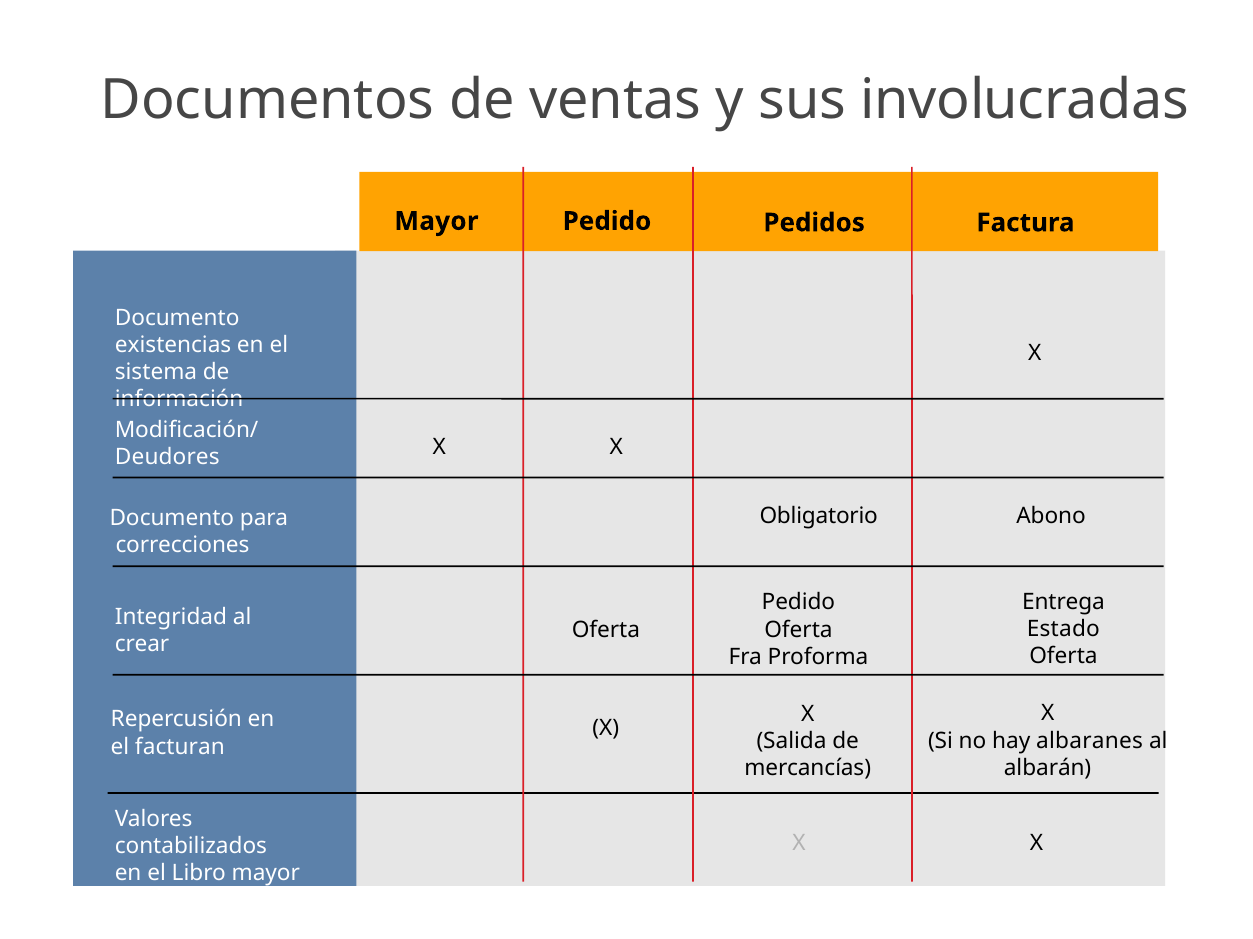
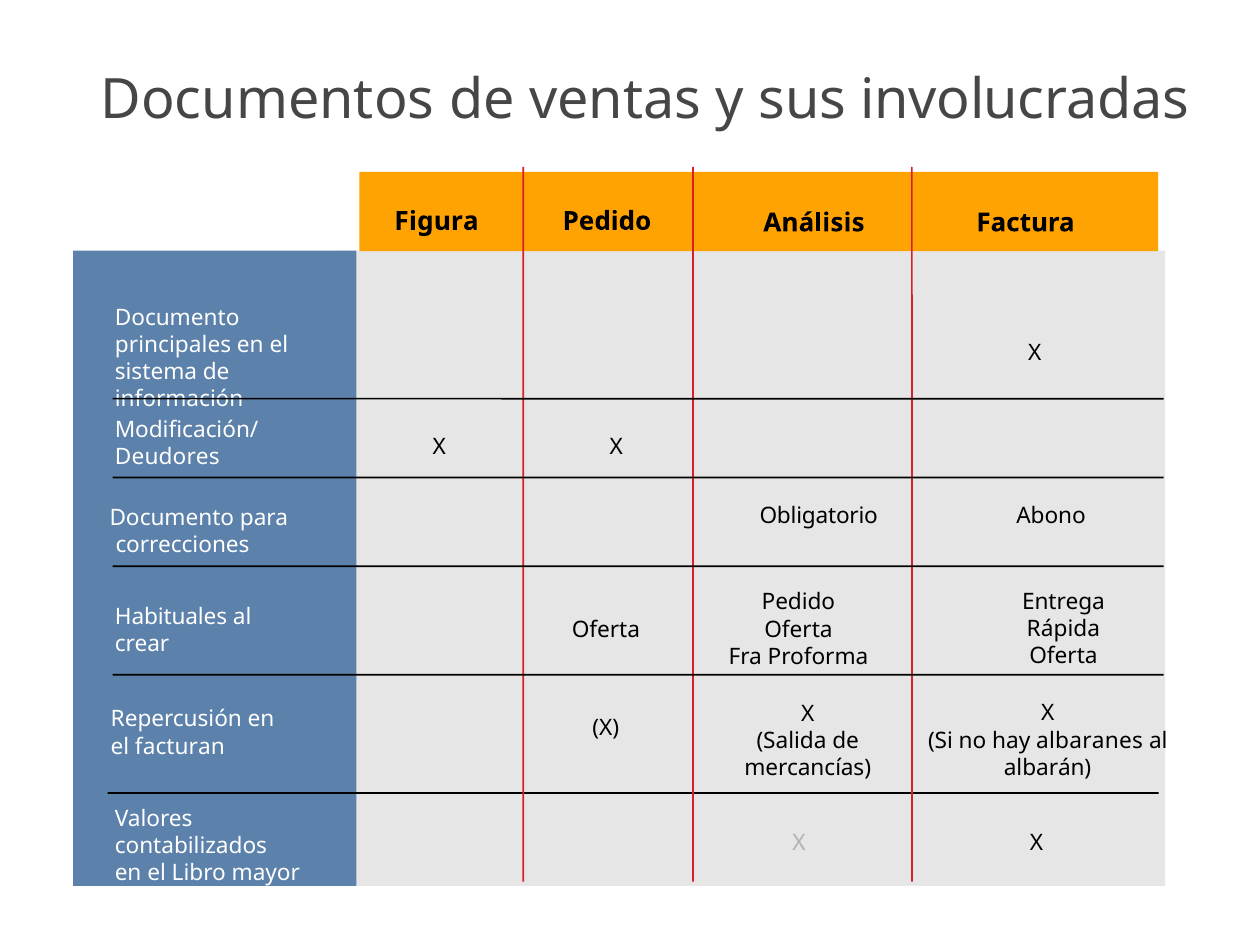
Mayor: Mayor -> Figura (436, 221)
Pedidos: Pedidos -> Análisis (814, 223)
existencias: existencias -> principales (173, 345)
Integridad: Integridad -> Habituales (171, 618)
Estado: Estado -> Rápida (1063, 629)
